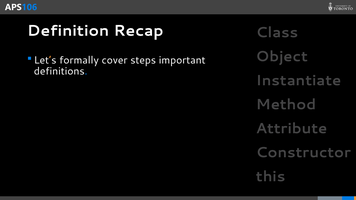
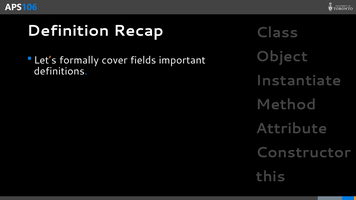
steps: steps -> fields (143, 60)
